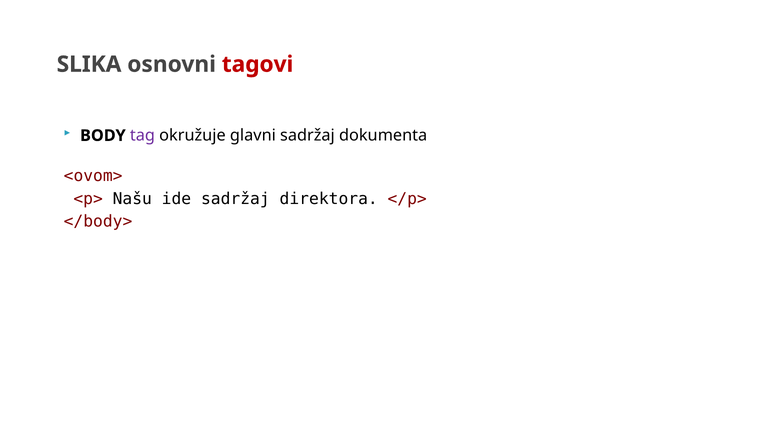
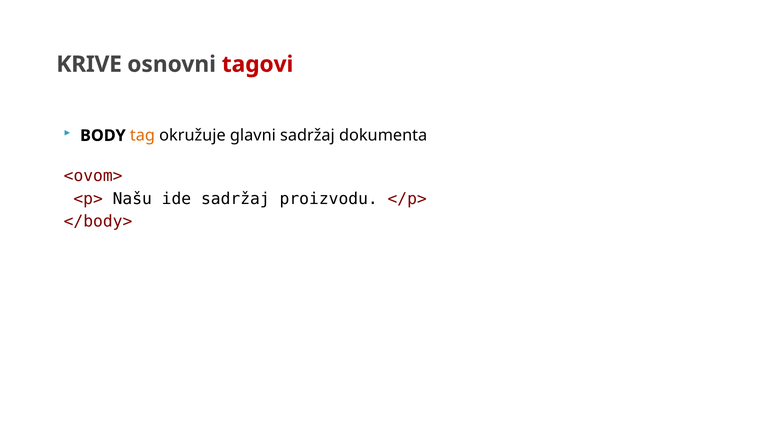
SLIKA: SLIKA -> KRIVE (89, 64)
tag colour: purple -> orange (142, 136)
direktora: direktora -> proizvodu (329, 199)
